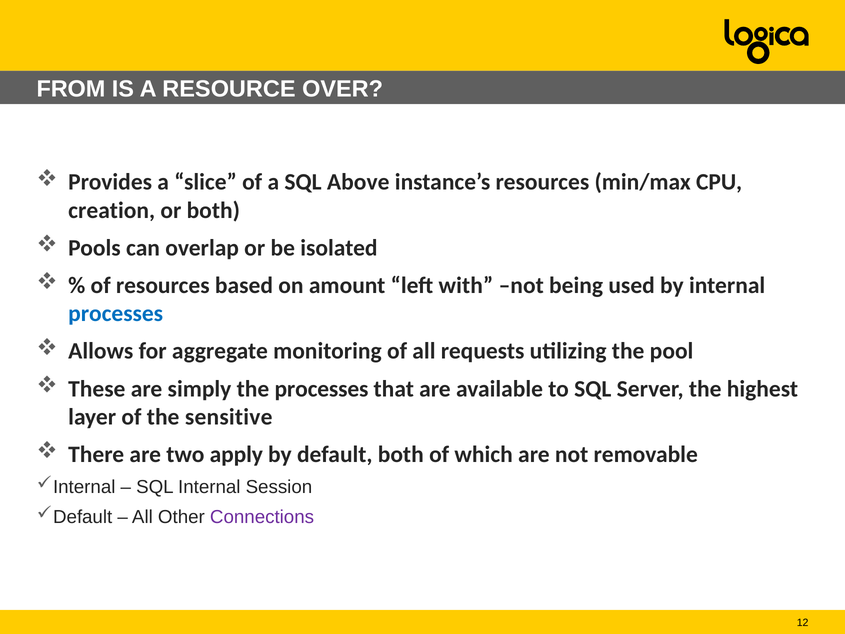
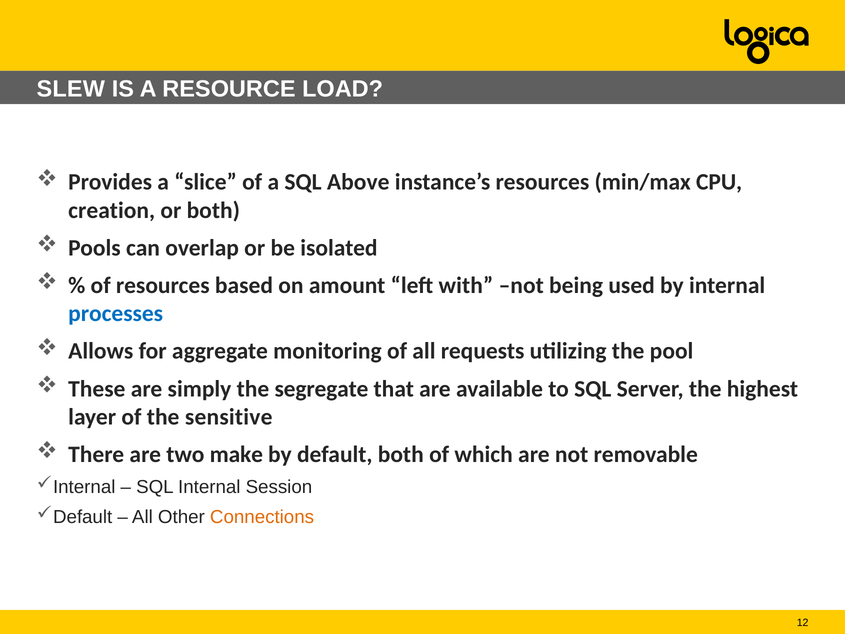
FROM: FROM -> SLEW (71, 89)
OVER: OVER -> LOAD (343, 89)
the processes: processes -> segregate (321, 389)
apply: apply -> make (236, 454)
Connections colour: purple -> orange (262, 517)
